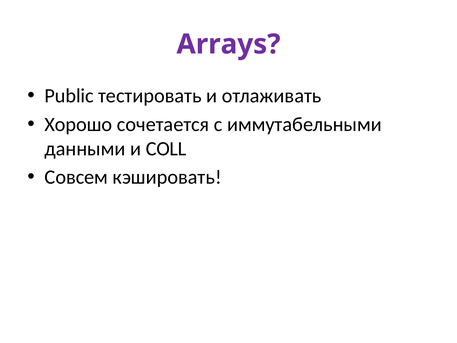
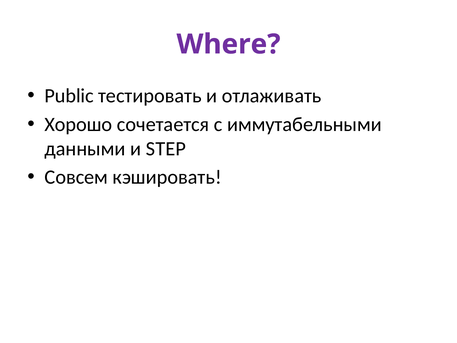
Arrays: Arrays -> Where (228, 44)
COLL: COLL -> STEP (166, 149)
